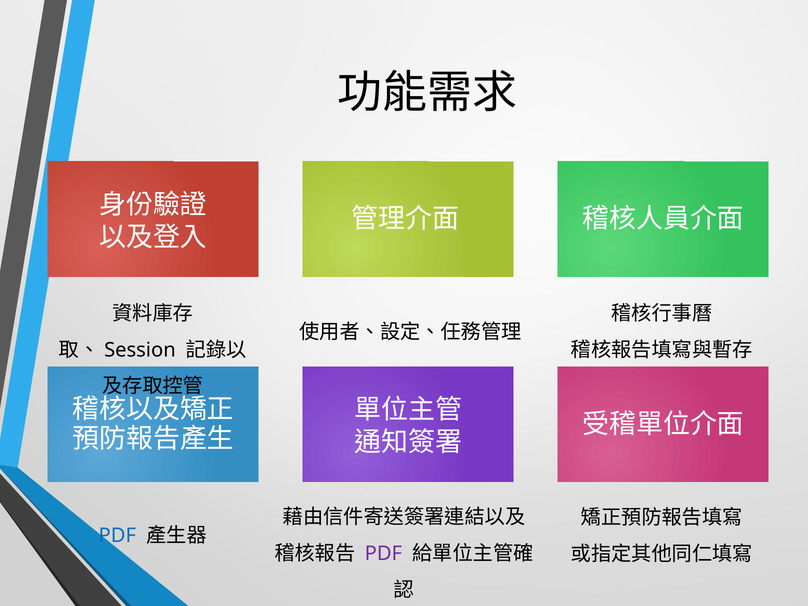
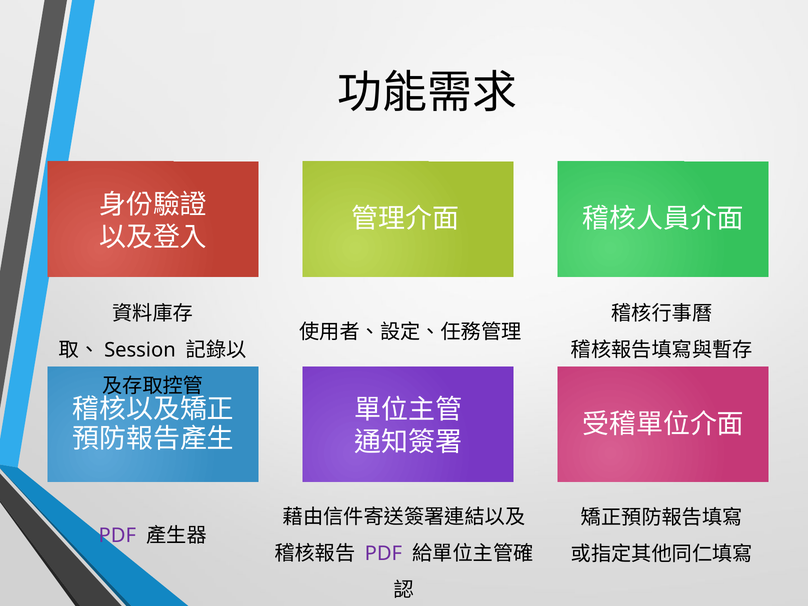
PDF colour: blue -> purple (117, 536)
